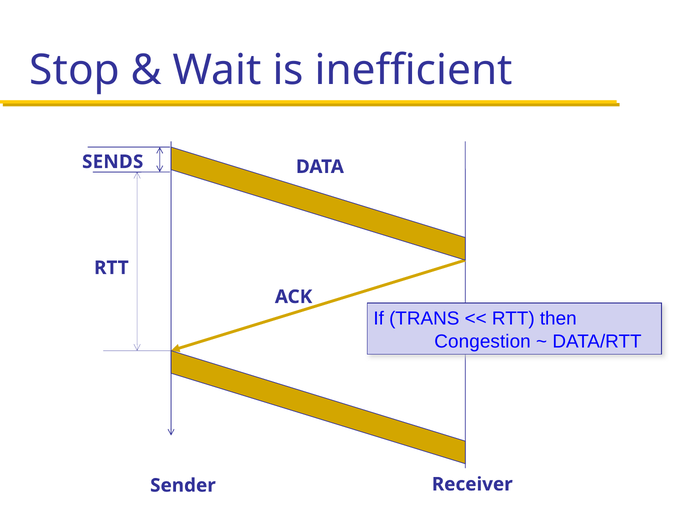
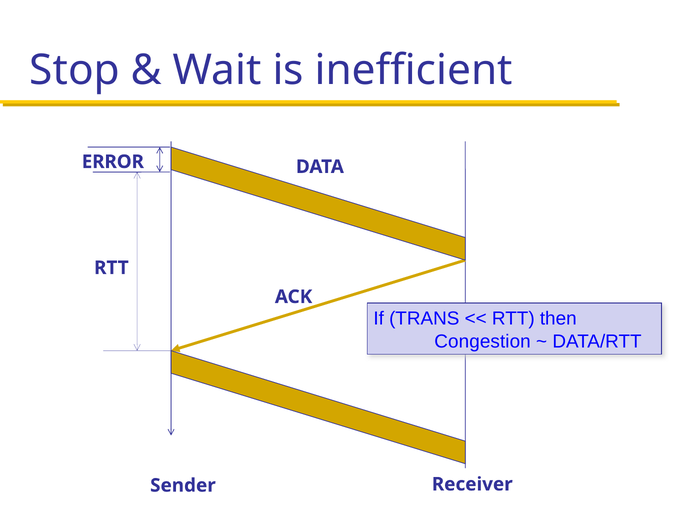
SENDS: SENDS -> ERROR (113, 162)
